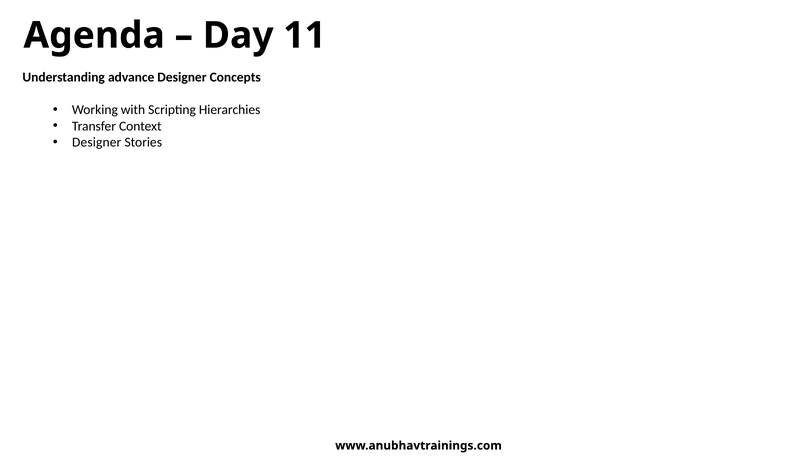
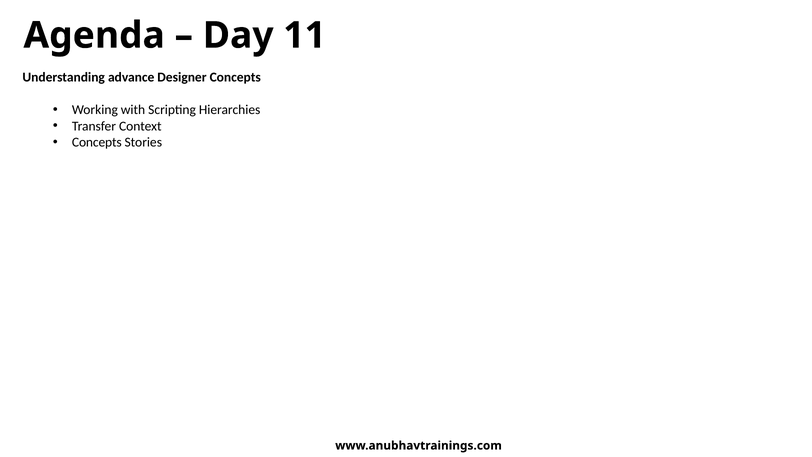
Designer: Designer -> Concepts (97, 142)
